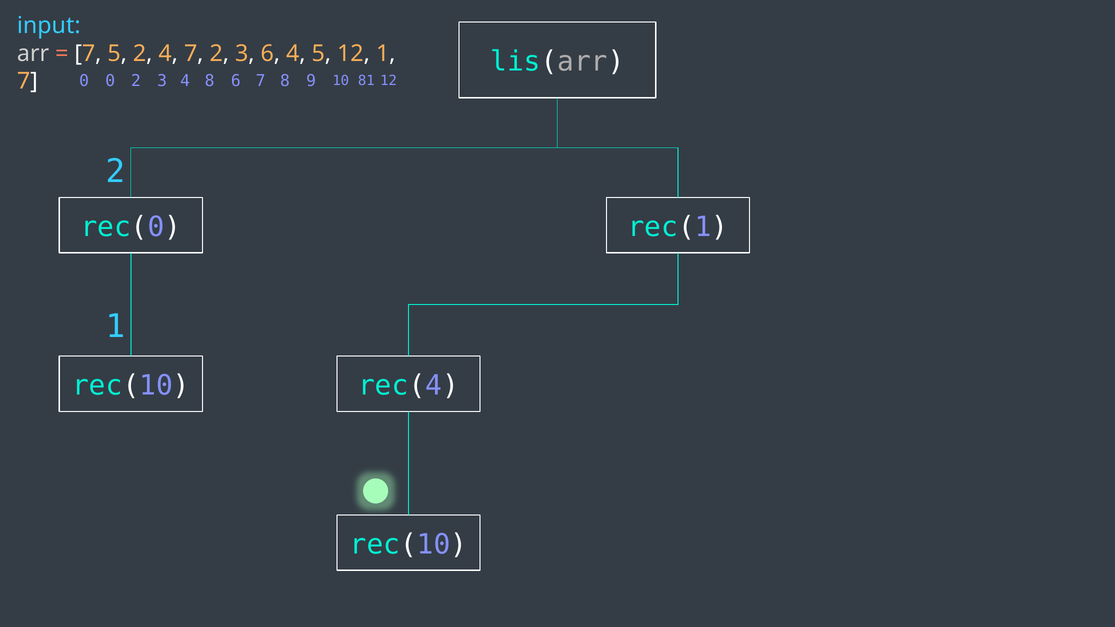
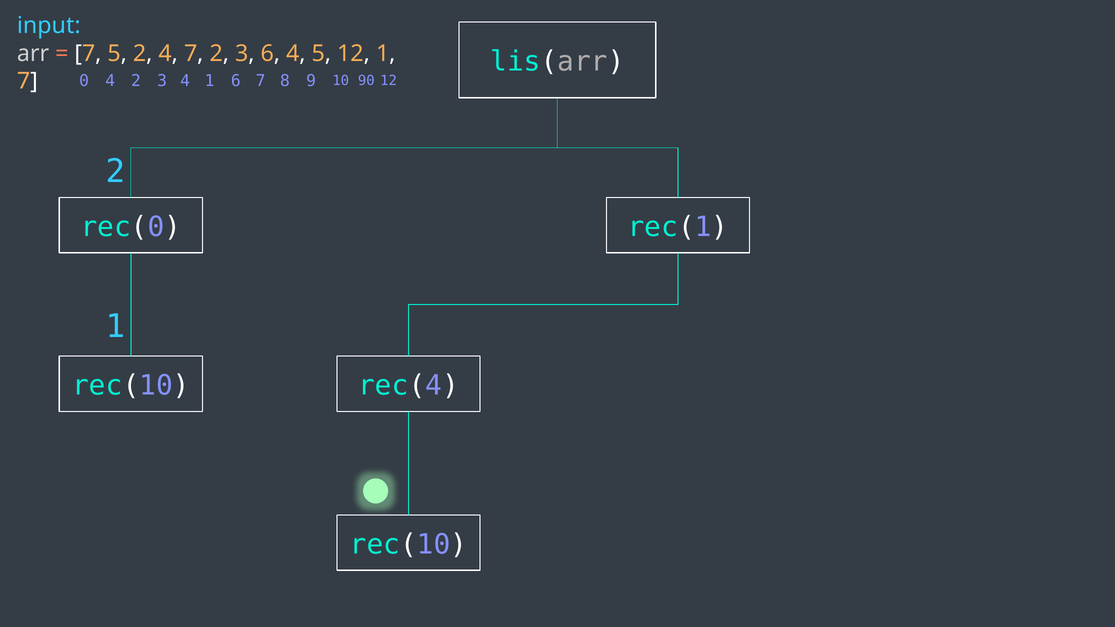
0 0: 0 -> 4 (110, 81)
4 8: 8 -> 1 (210, 81)
81: 81 -> 90 (366, 81)
